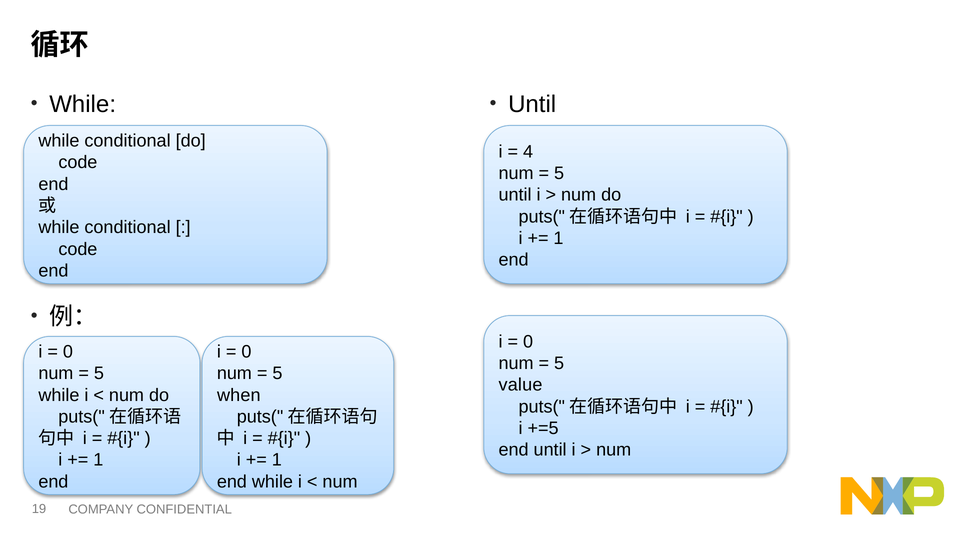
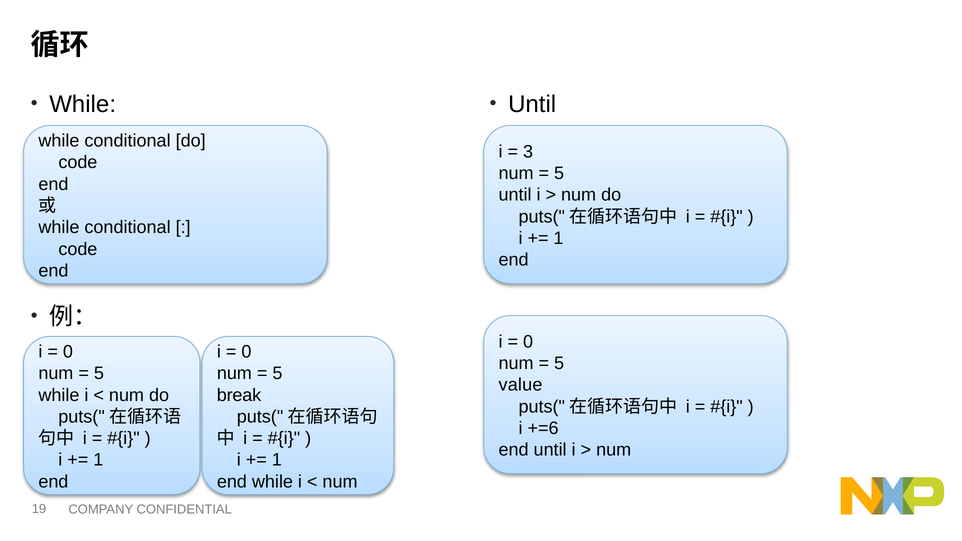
4: 4 -> 3 (528, 152)
when: when -> break (239, 395)
+=5: +=5 -> +=6 (543, 428)
